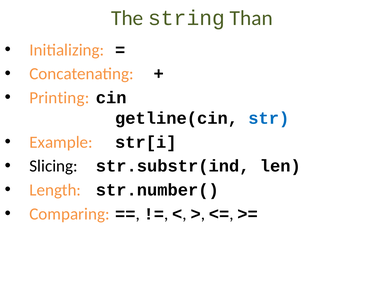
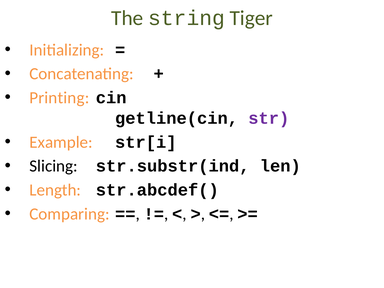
Than: Than -> Tiger (251, 18)
str colour: blue -> purple (269, 118)
str.number(: str.number( -> str.abcdef( (157, 190)
